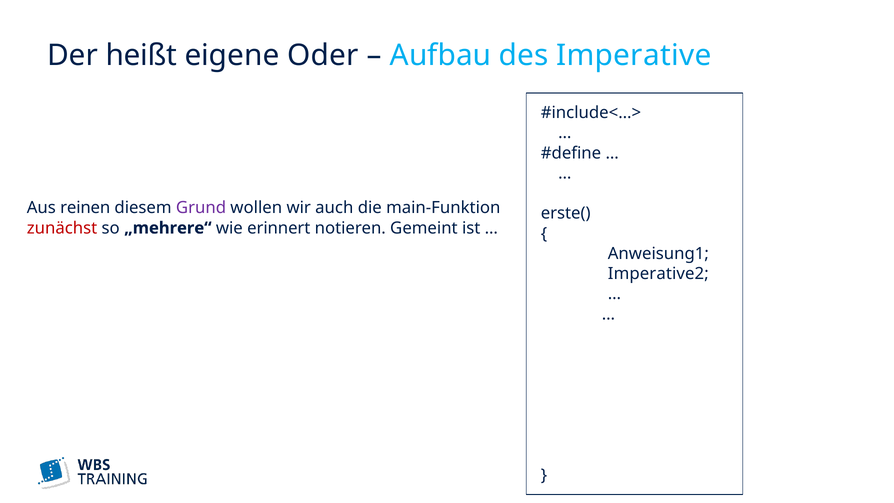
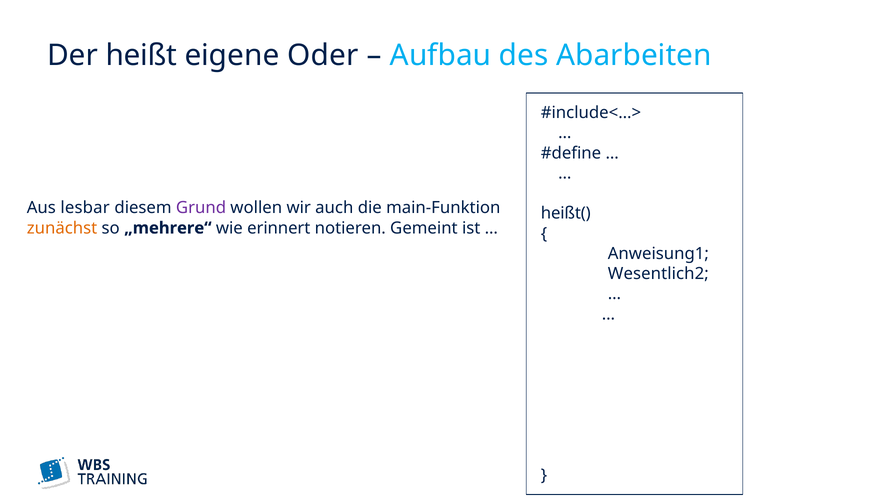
Imperative: Imperative -> Abarbeiten (634, 56)
reinen: reinen -> lesbar (85, 208)
erste(: erste( -> heißt( (566, 213)
zunächst colour: red -> orange (62, 228)
Imperative2: Imperative2 -> Wesentlich2 (658, 274)
